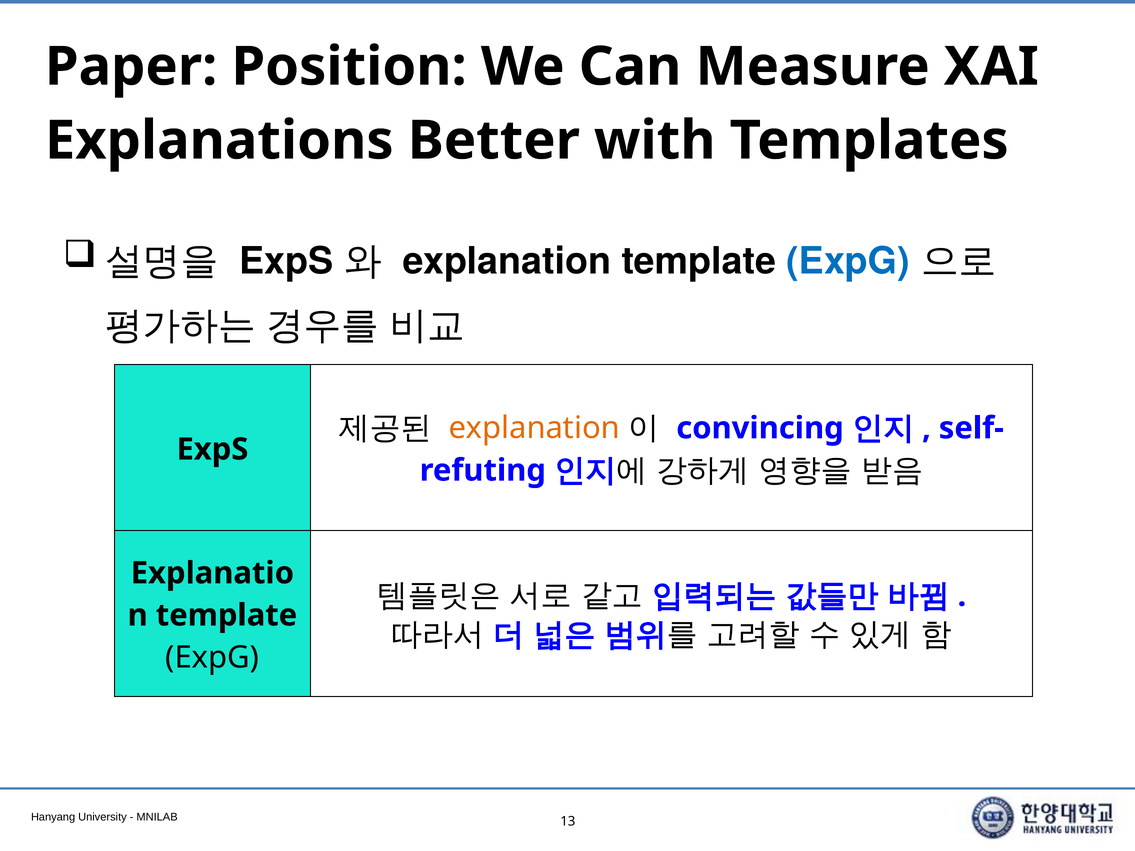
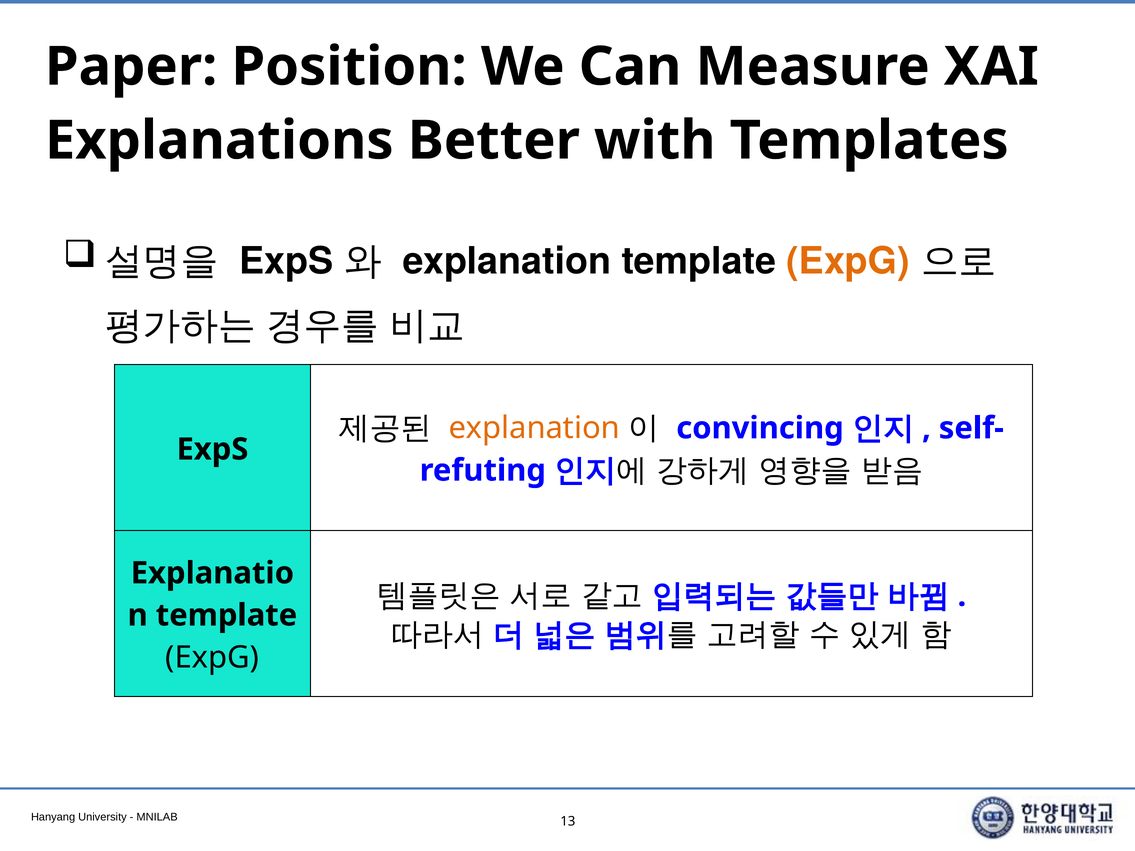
ExpG colour: blue -> orange (848, 261)
